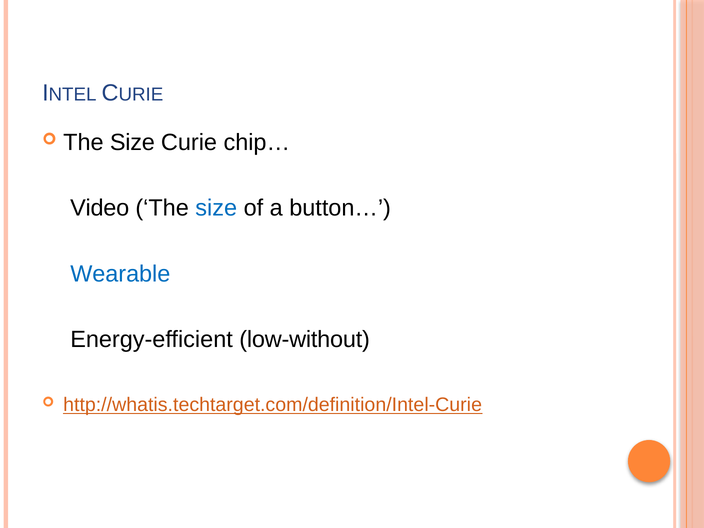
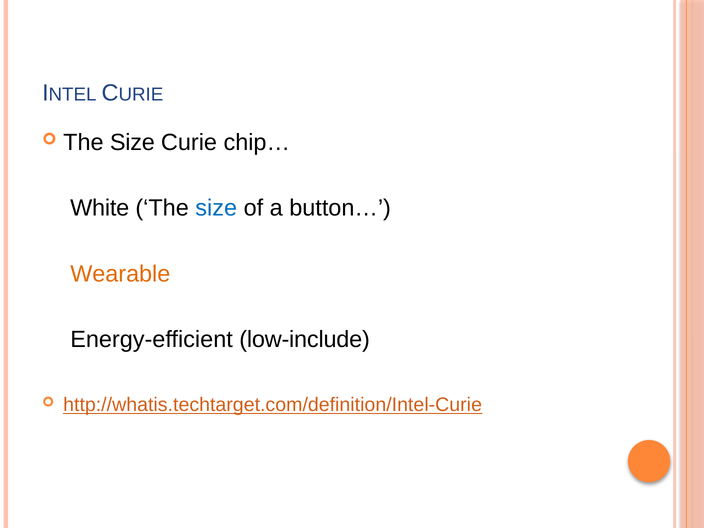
Video: Video -> White (100, 208)
Wearable colour: blue -> orange (120, 274)
low-without: low-without -> low-include (305, 339)
